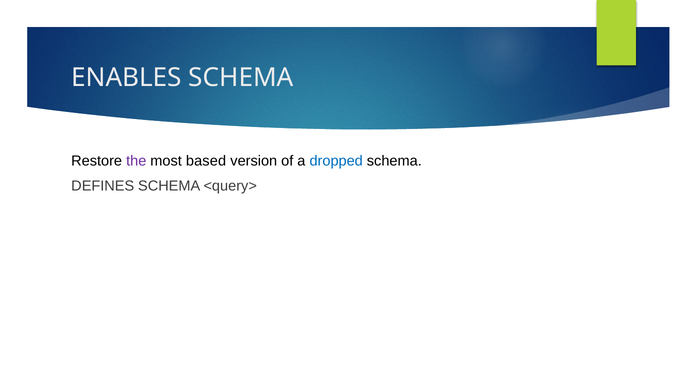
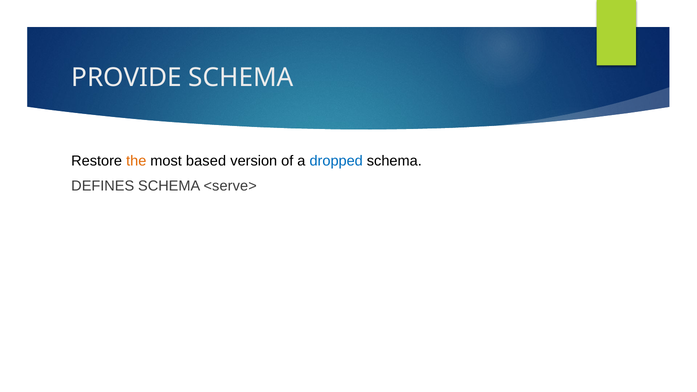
ENABLES: ENABLES -> PROVIDE (127, 78)
the colour: purple -> orange (136, 161)
<query>: <query> -> <serve> (230, 186)
